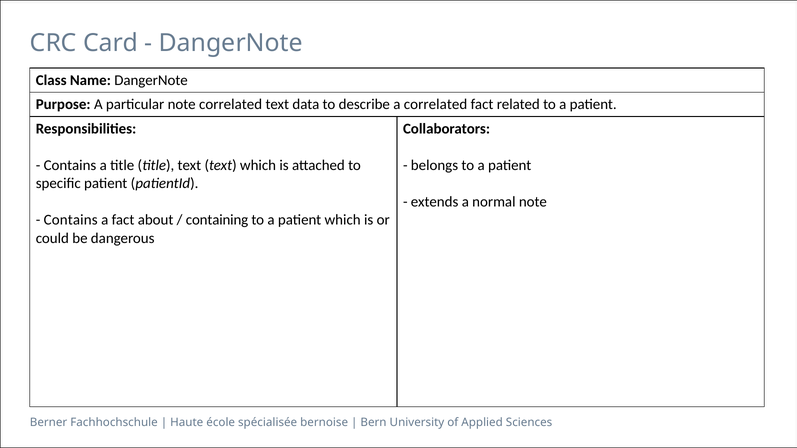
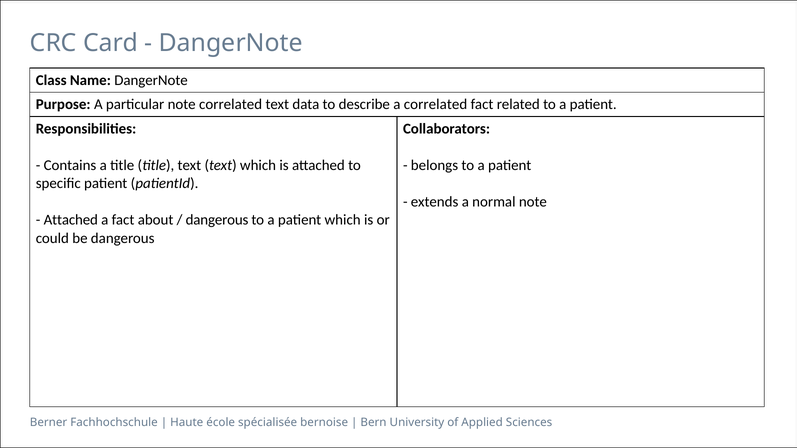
Contains: Contains -> Attached (71, 220)
containing: containing -> dangerous (217, 220)
